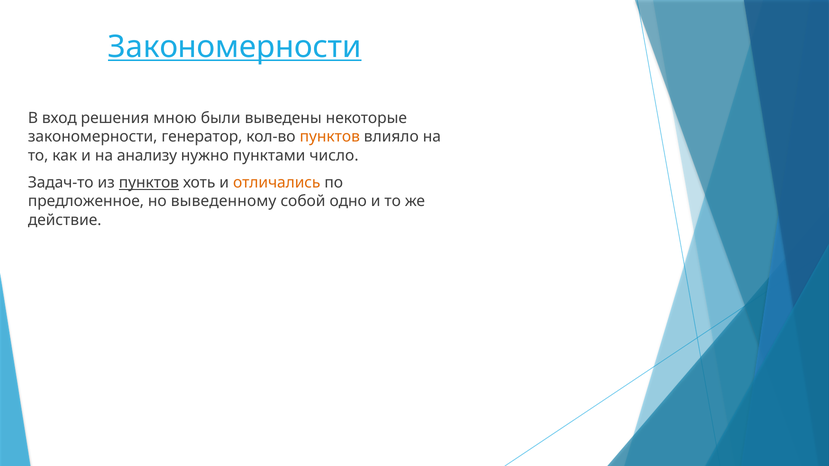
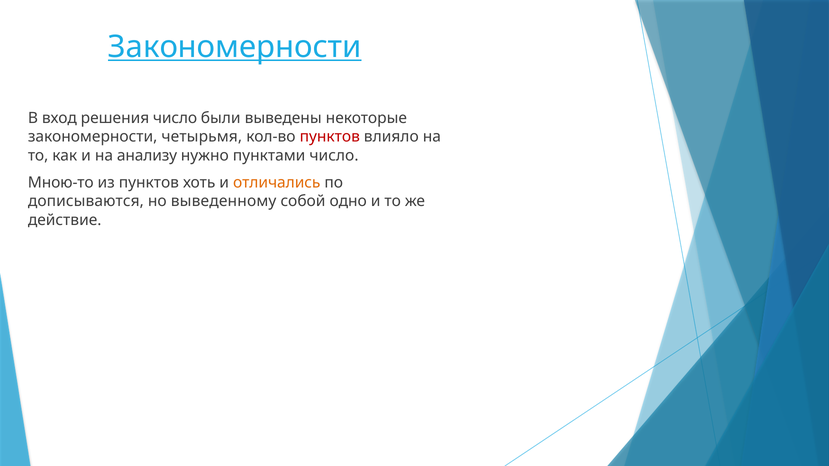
решения мною: мною -> число (175, 118)
генератор: генератор -> четырьмя (202, 137)
пунктов colour: orange -> red (330, 137)
Задач-то: Задач-то -> Мною-то (61, 183)
пунктов underline: present -> none (149, 183)
предложенное: предложенное -> дописываются (86, 201)
